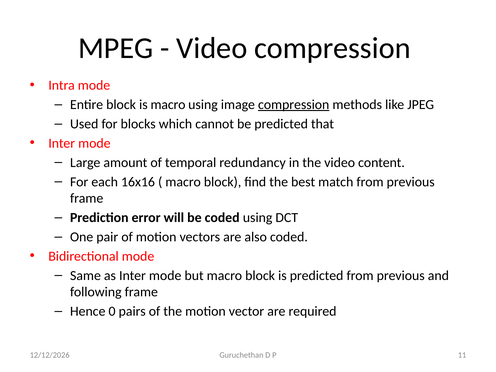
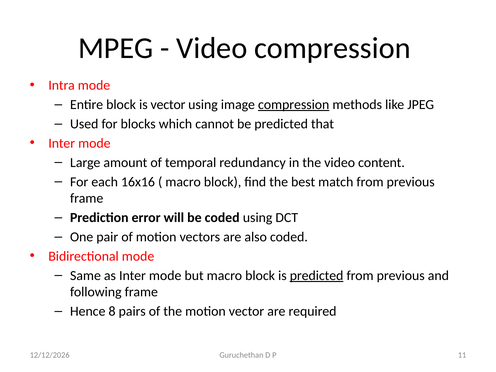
is macro: macro -> vector (168, 105)
predicted underline: none -> present (317, 276)
0: 0 -> 8 (112, 311)
